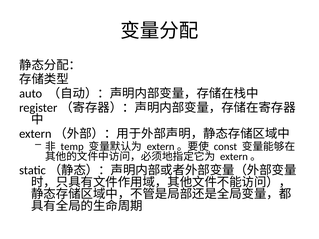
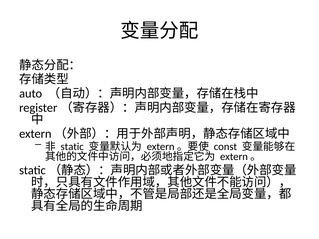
temp: temp -> static (72, 147)
